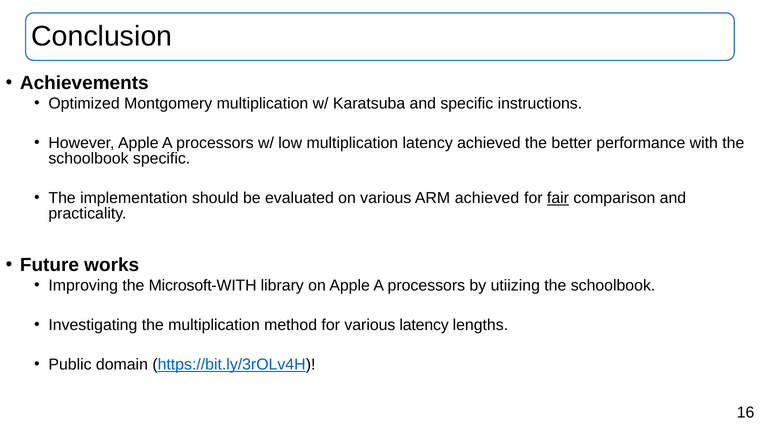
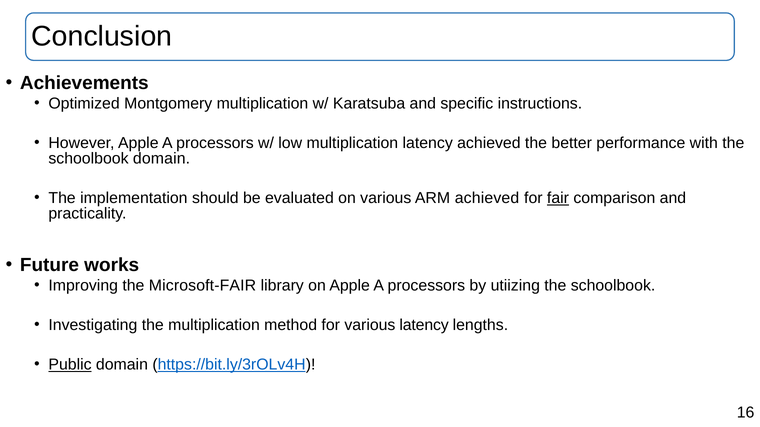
schoolbook specific: specific -> domain (162, 159)
Microsoft-WITH: Microsoft-WITH -> Microsoft-FAIR (202, 286)
Public underline: none -> present (70, 365)
